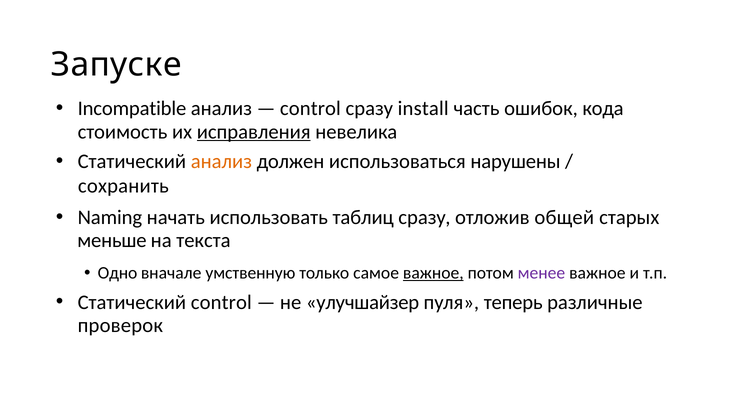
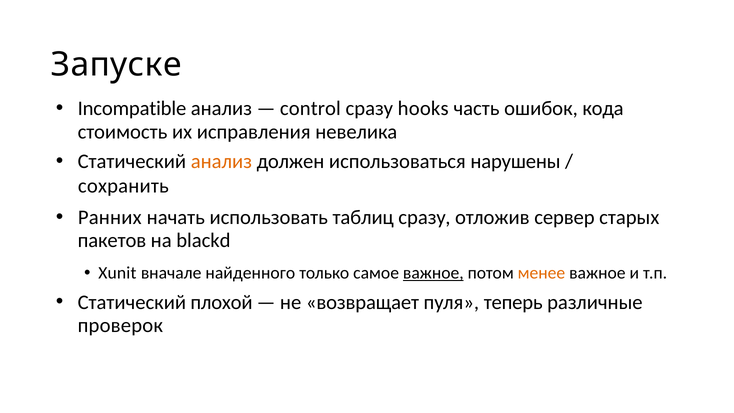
install: install -> hooks (423, 109)
исправления underline: present -> none (254, 132)
Naming: Naming -> Ранних (110, 217)
общей: общей -> сервер (564, 217)
меньше: меньше -> пакетов (112, 240)
текста: текста -> blackd (203, 240)
Одно: Одно -> Xunit (117, 273)
умственную: умственную -> найденного (250, 273)
менее colour: purple -> orange (541, 273)
Статический control: control -> плохой (221, 302)
улучшайзер: улучшайзер -> возвращает (363, 302)
